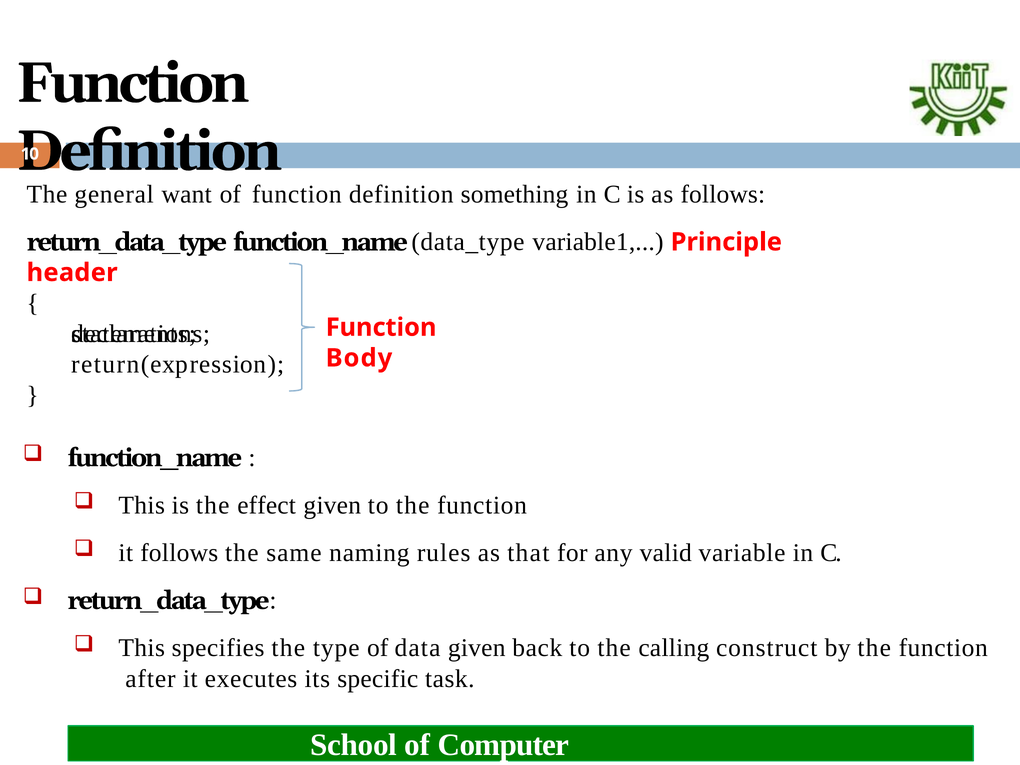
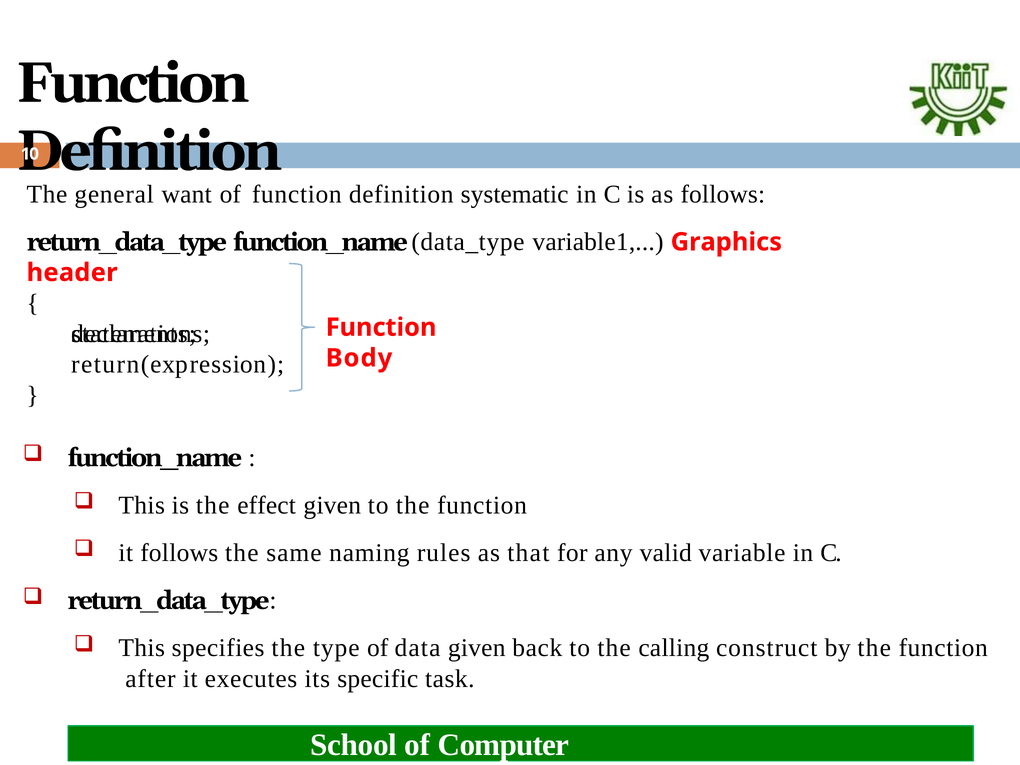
something: something -> systematic (515, 195)
Principle: Principle -> Graphics (726, 242)
